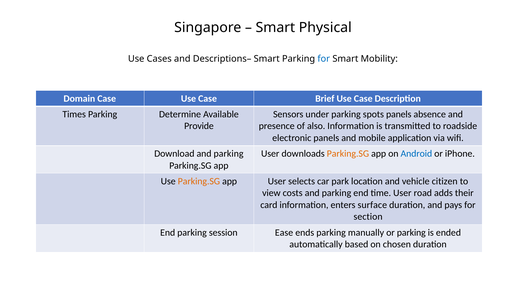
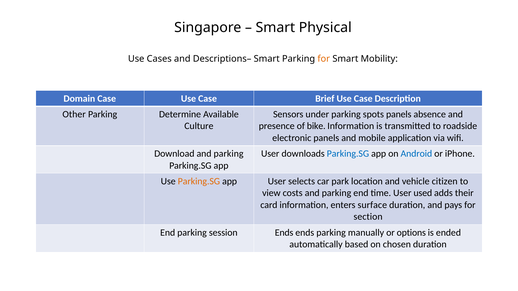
for colour: blue -> orange (324, 59)
Times: Times -> Other (74, 114)
Provide: Provide -> Culture (199, 126)
also: also -> bike (316, 126)
Parking.SG colour: orange -> blue (348, 154)
road: road -> used (423, 193)
session Ease: Ease -> Ends (284, 233)
or parking: parking -> options (411, 233)
